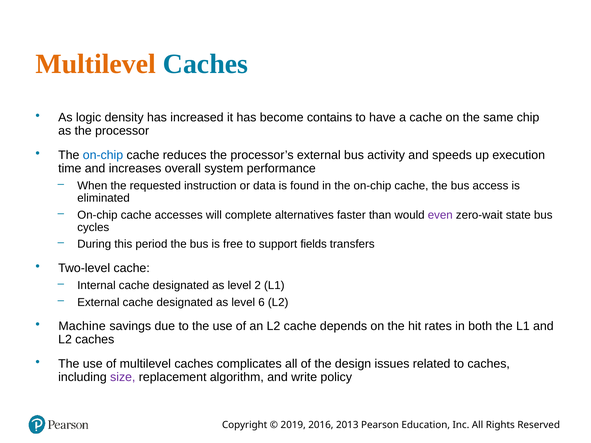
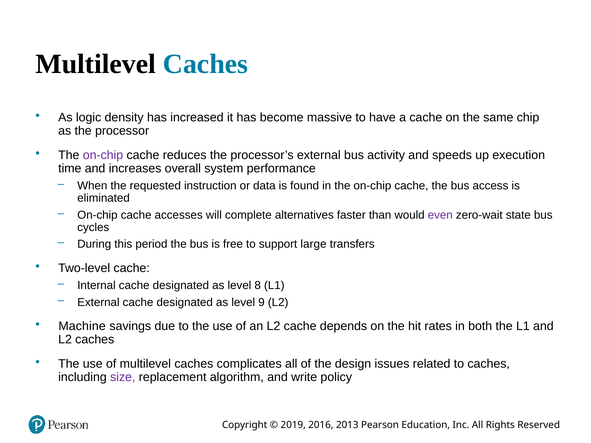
Multilevel colour: orange -> black (96, 64)
contains: contains -> massive (330, 118)
on-chip colour: blue -> purple (103, 155)
fields: fields -> large (313, 244)
2: 2 -> 8 (258, 286)
6: 6 -> 9 (261, 302)
